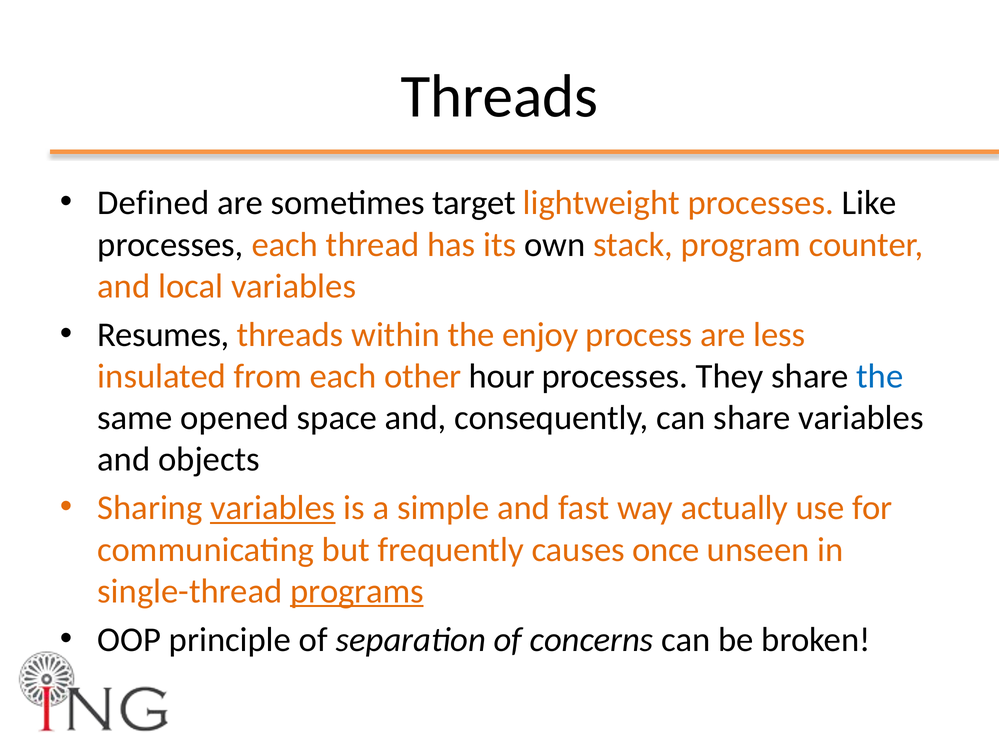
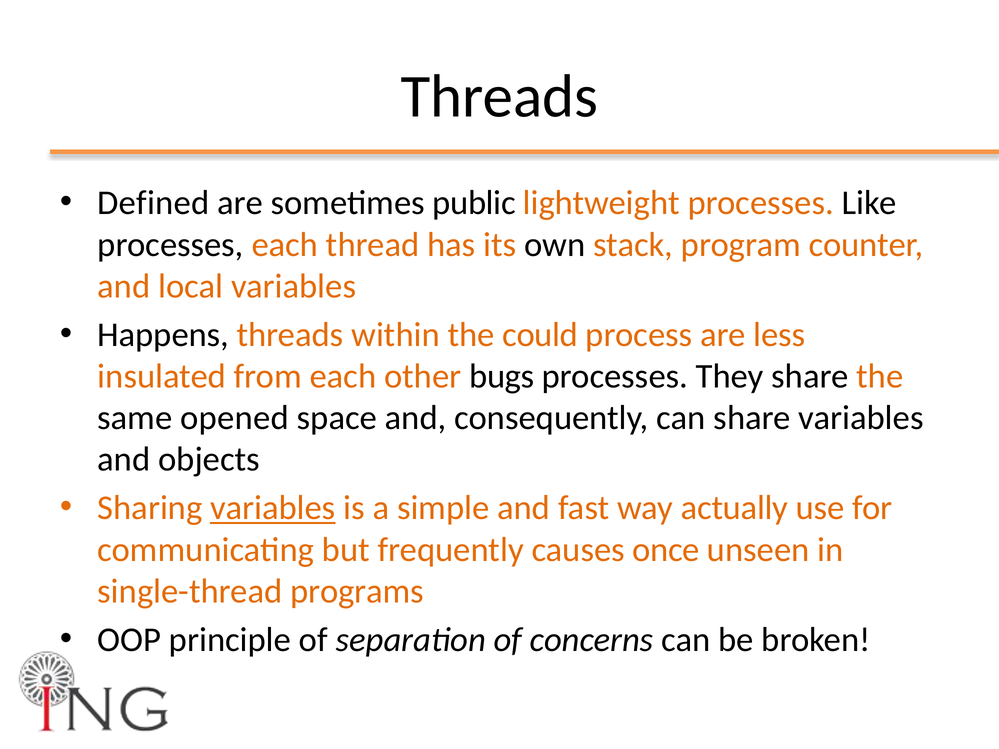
target: target -> public (474, 203)
Resumes: Resumes -> Happens (163, 335)
enjoy: enjoy -> could (540, 335)
hour: hour -> bugs (502, 376)
the colour: blue -> orange (880, 376)
programs underline: present -> none (357, 591)
